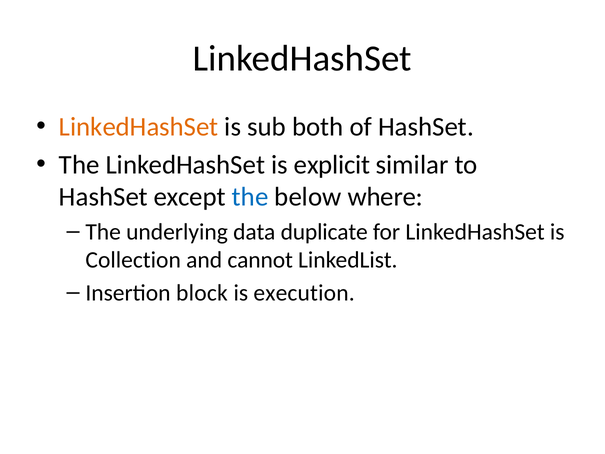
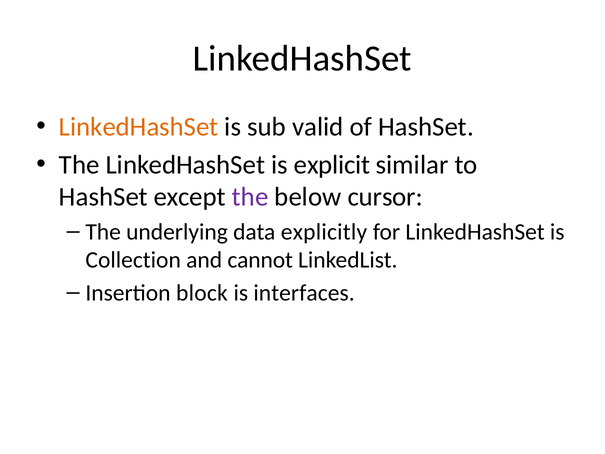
both: both -> valid (318, 127)
the colour: blue -> purple (250, 197)
where: where -> cursor (385, 197)
duplicate: duplicate -> explicitly (324, 232)
execution: execution -> interfaces (304, 293)
